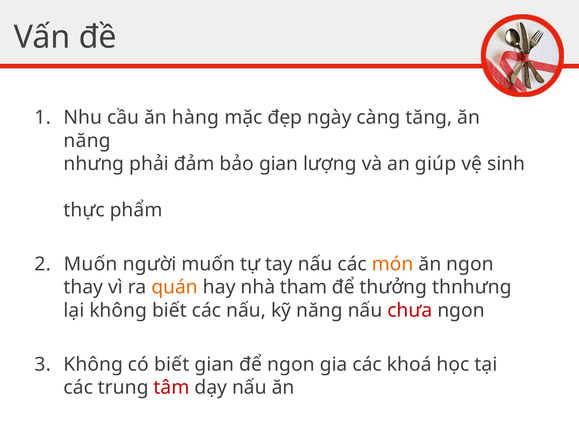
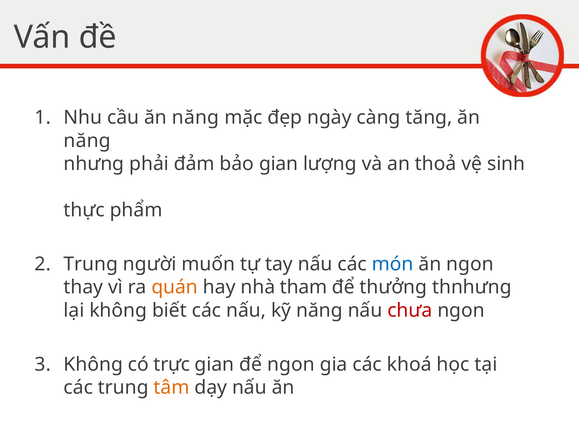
cầu ăn hàng: hàng -> năng (195, 118)
giúp: giúp -> thoả (436, 164)
Muốn: Muốn -> Trung (91, 264)
món colour: orange -> blue (393, 264)
có biết: biết -> trực (172, 365)
tâm colour: red -> orange (172, 388)
